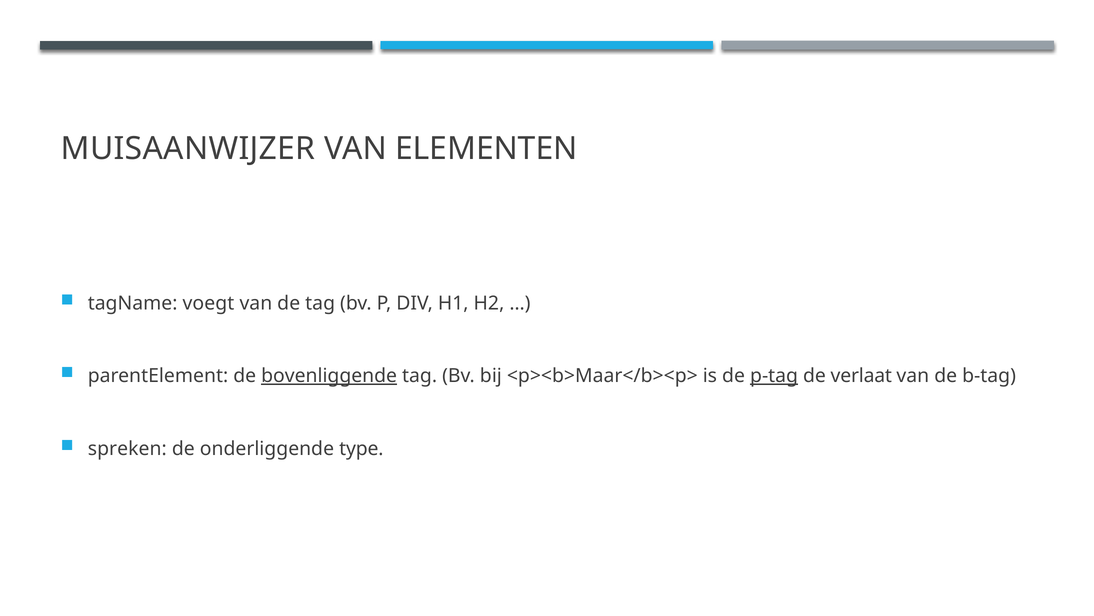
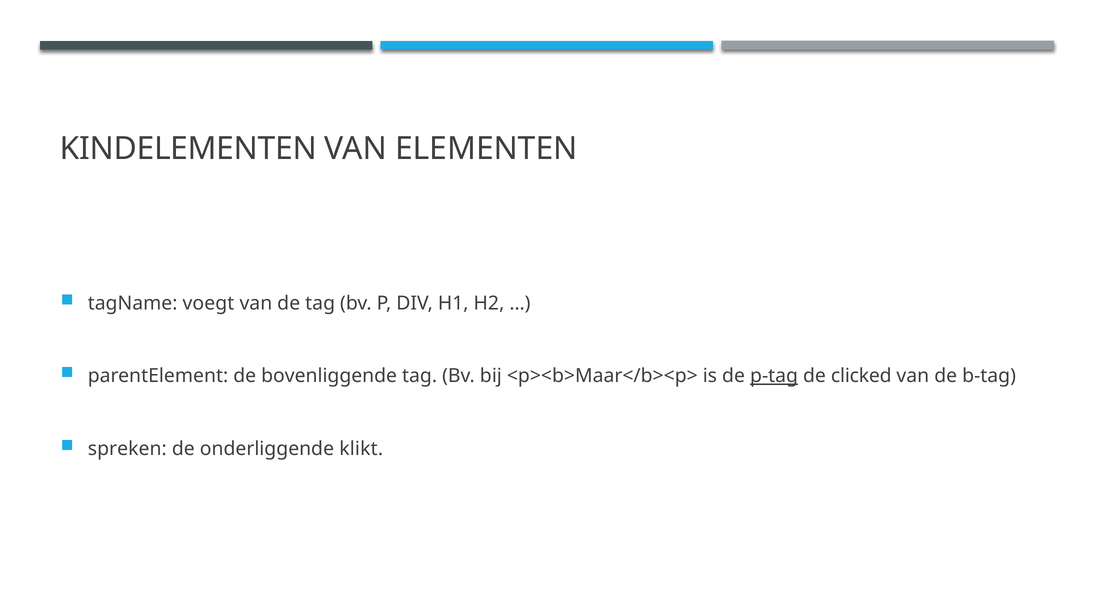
MUISAANWIJZER: MUISAANWIJZER -> KINDELEMENTEN (188, 149)
bovenliggende underline: present -> none (329, 376)
verlaat: verlaat -> clicked (861, 376)
type: type -> klikt (361, 448)
